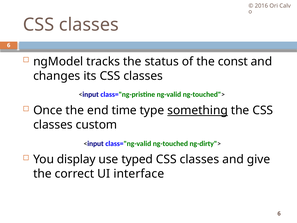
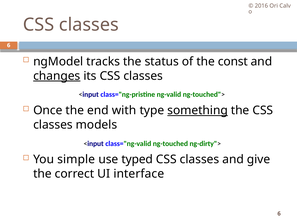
changes underline: none -> present (57, 76)
time: time -> with (124, 110)
custom: custom -> models (96, 125)
display: display -> simple (76, 159)
